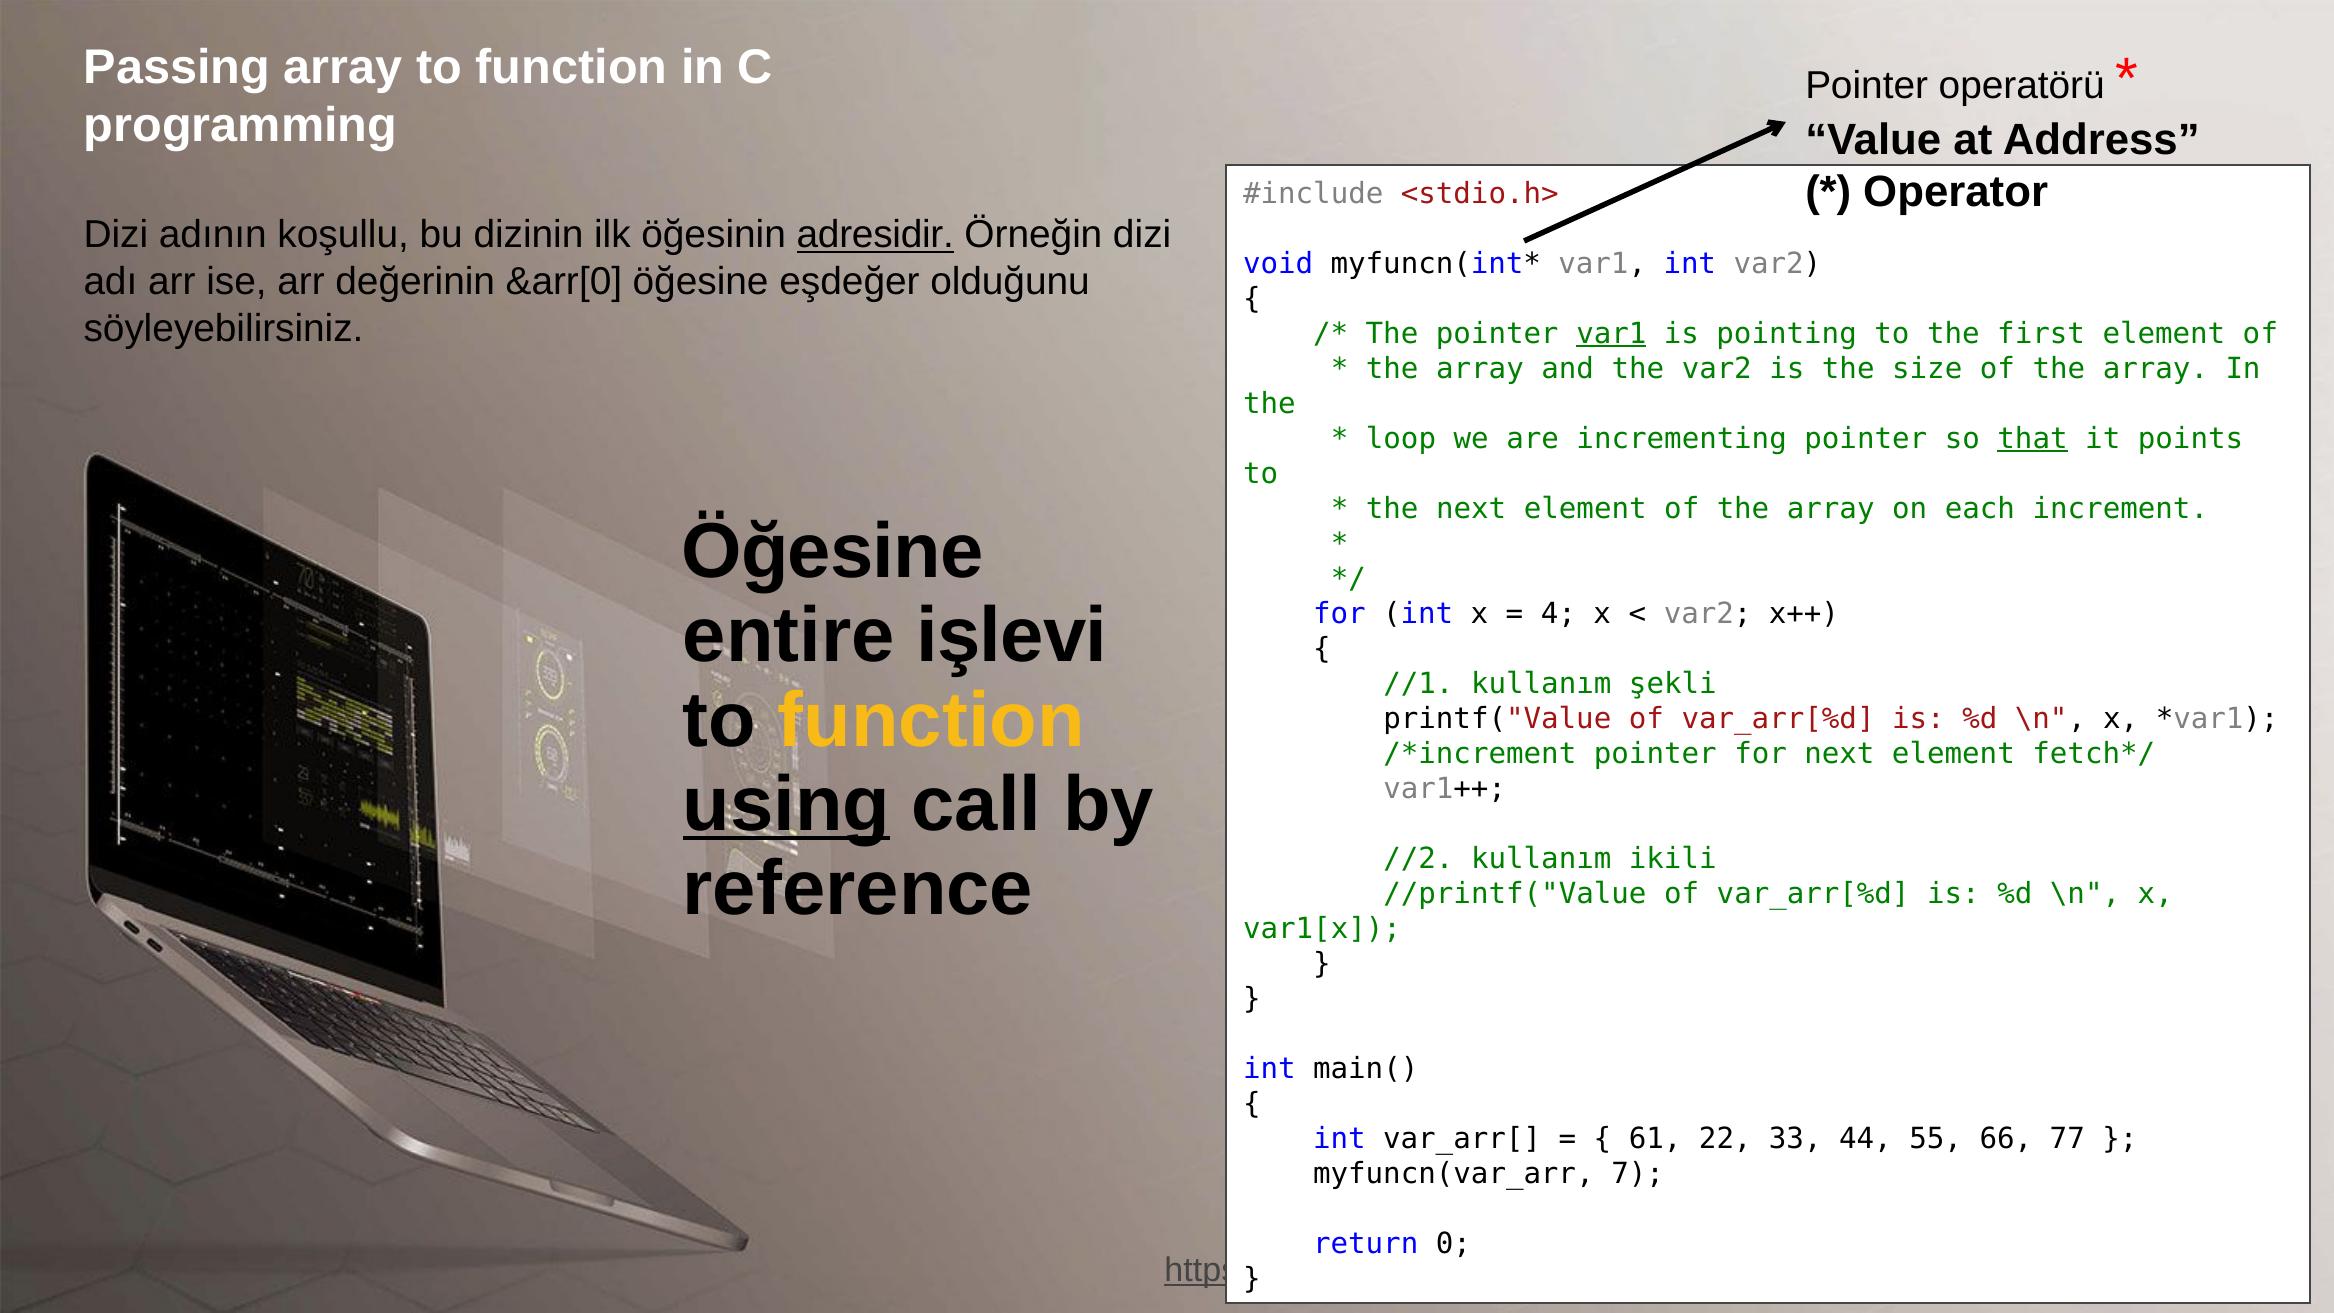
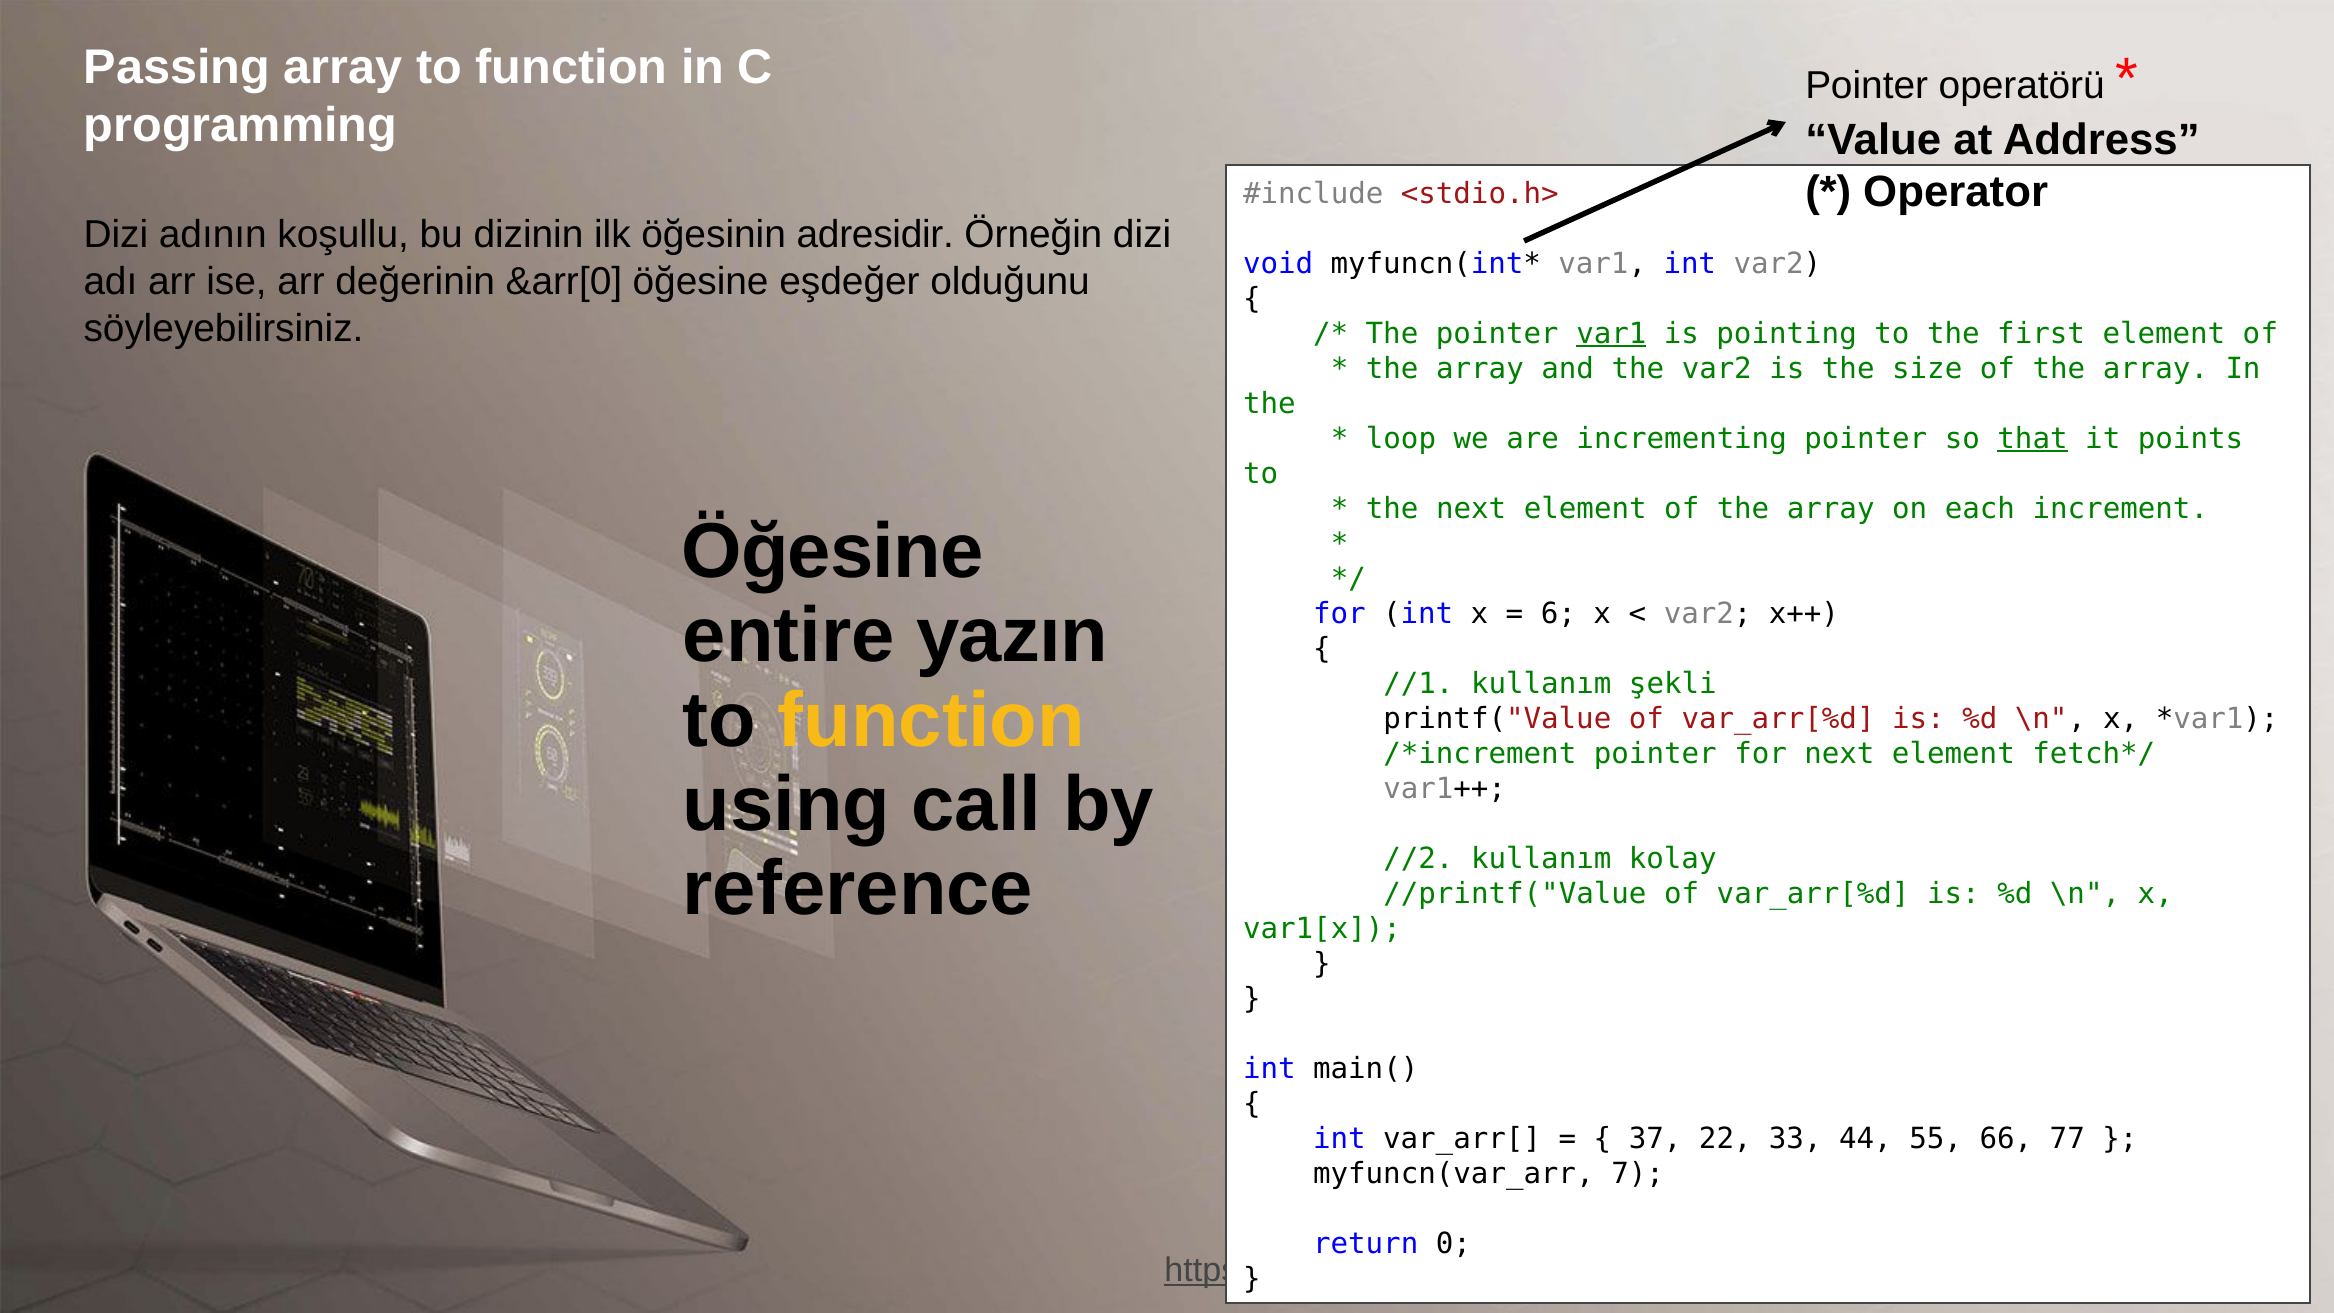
adresidir underline: present -> none (875, 235)
işlevi: işlevi -> yazın (1012, 636)
4: 4 -> 6 (1558, 614)
using underline: present -> none (786, 804)
ikili: ikili -> kolay (1673, 859)
61: 61 -> 37 (1655, 1139)
